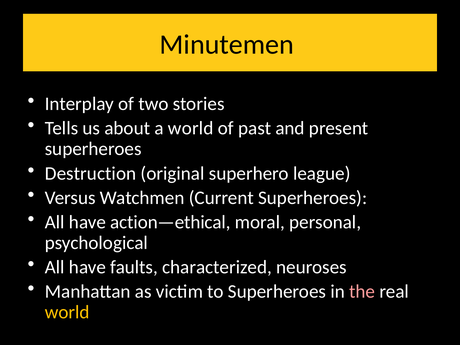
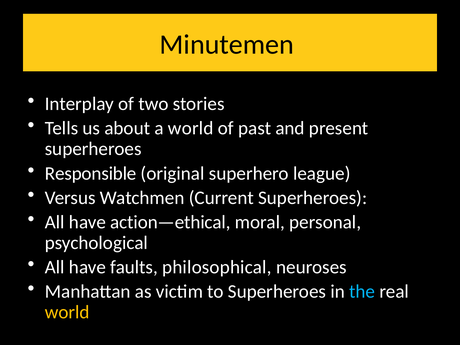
Destruction: Destruction -> Responsible (91, 173)
characterized: characterized -> philosophical (217, 267)
the colour: pink -> light blue (362, 292)
